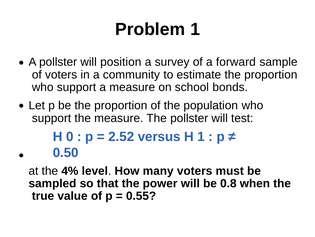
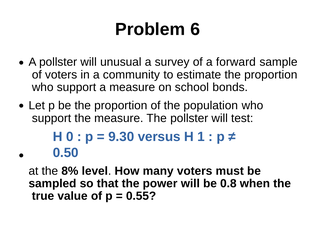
Problem 1: 1 -> 6 (195, 29)
position: position -> unusual (121, 62)
2.52: 2.52 -> 9.30 (121, 136)
4%: 4% -> 8% (70, 170)
